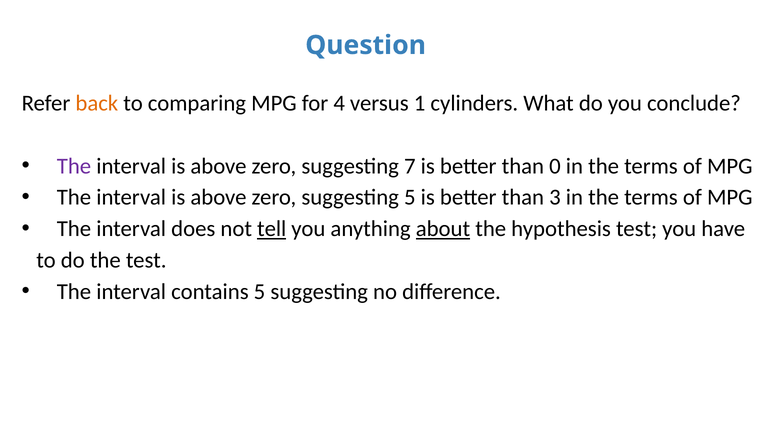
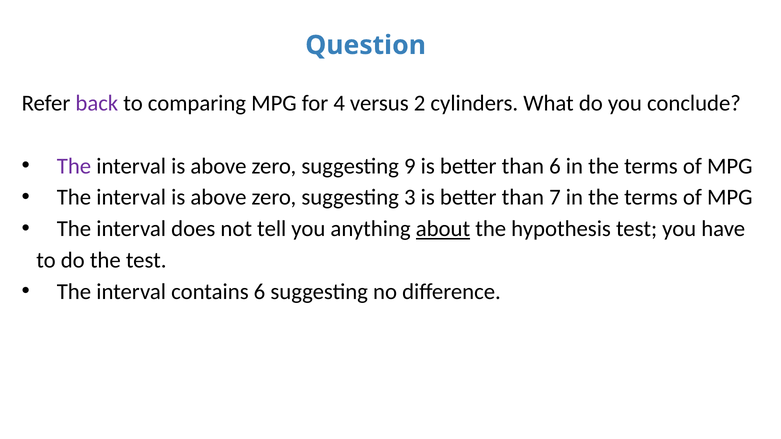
back colour: orange -> purple (97, 103)
1: 1 -> 2 (420, 103)
7: 7 -> 9 (410, 166)
than 0: 0 -> 6 (555, 166)
suggesting 5: 5 -> 3 (410, 198)
3: 3 -> 7 (555, 198)
tell underline: present -> none (272, 229)
contains 5: 5 -> 6 (259, 292)
